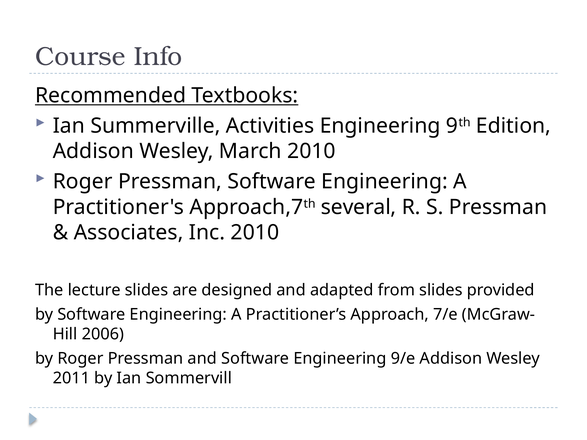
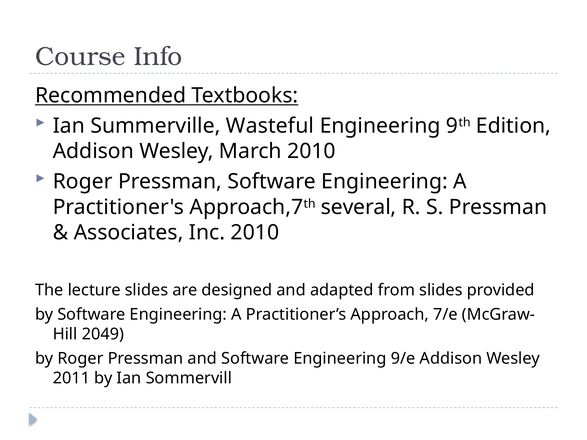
Activities: Activities -> Wasteful (270, 126)
2006: 2006 -> 2049 (103, 334)
